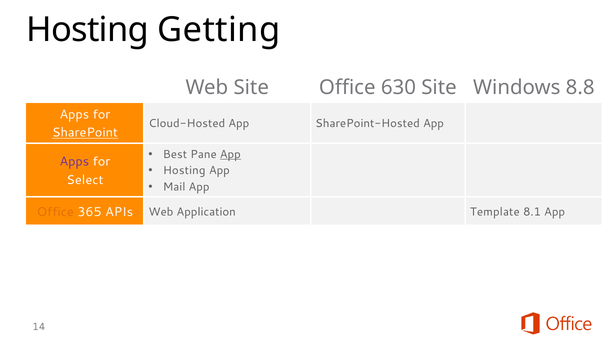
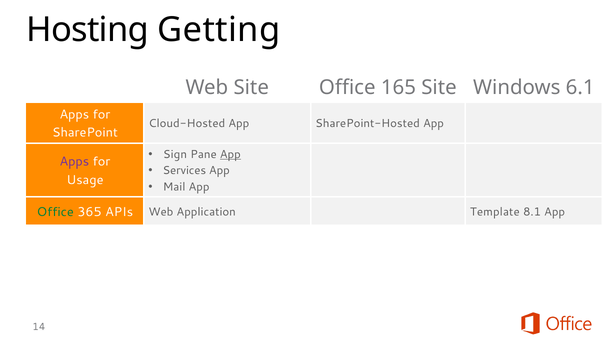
630: 630 -> 165 (398, 87)
8.8: 8.8 -> 6.1 (580, 87)
SharePoint underline: present -> none (85, 133)
Best: Best -> Sign (175, 154)
Hosting: Hosting -> Services (184, 171)
Select: Select -> Usage (85, 180)
Office colour: orange -> green (55, 212)
